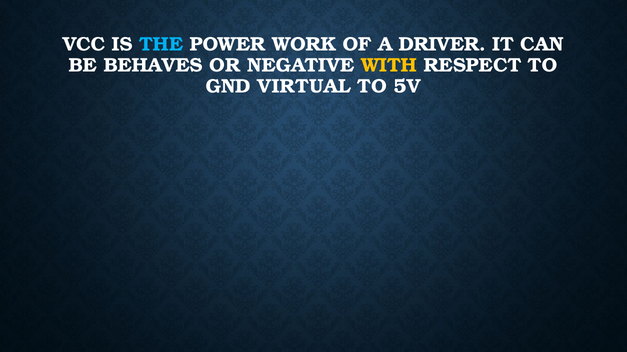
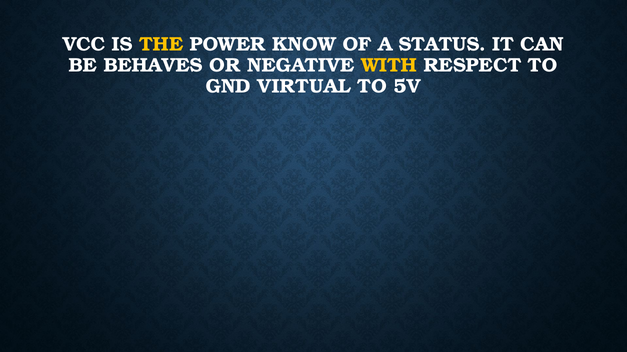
THE colour: light blue -> yellow (161, 44)
WORK: WORK -> KNOW (304, 44)
DRIVER: DRIVER -> STATUS (442, 44)
